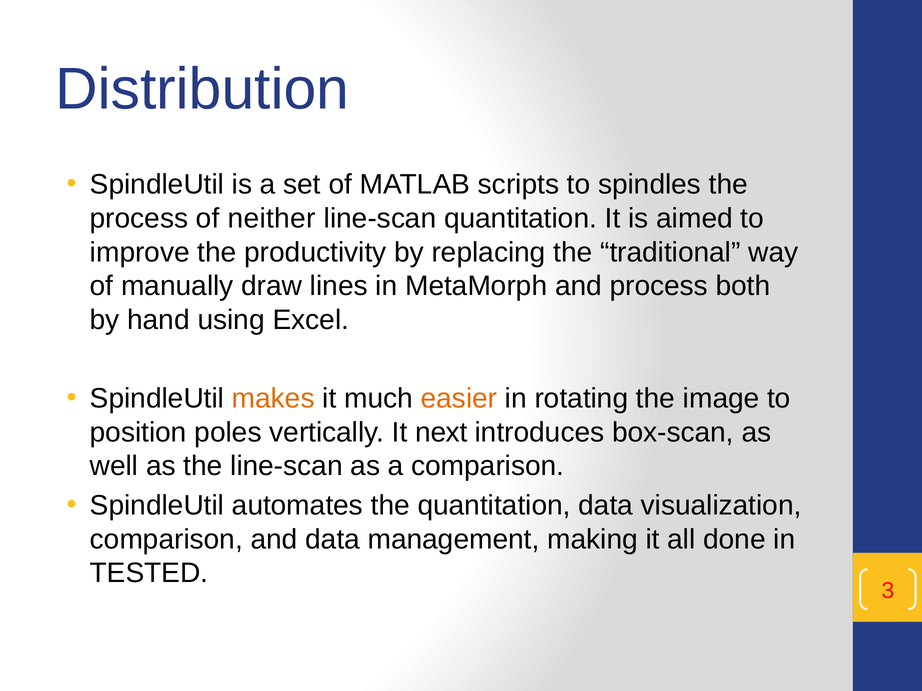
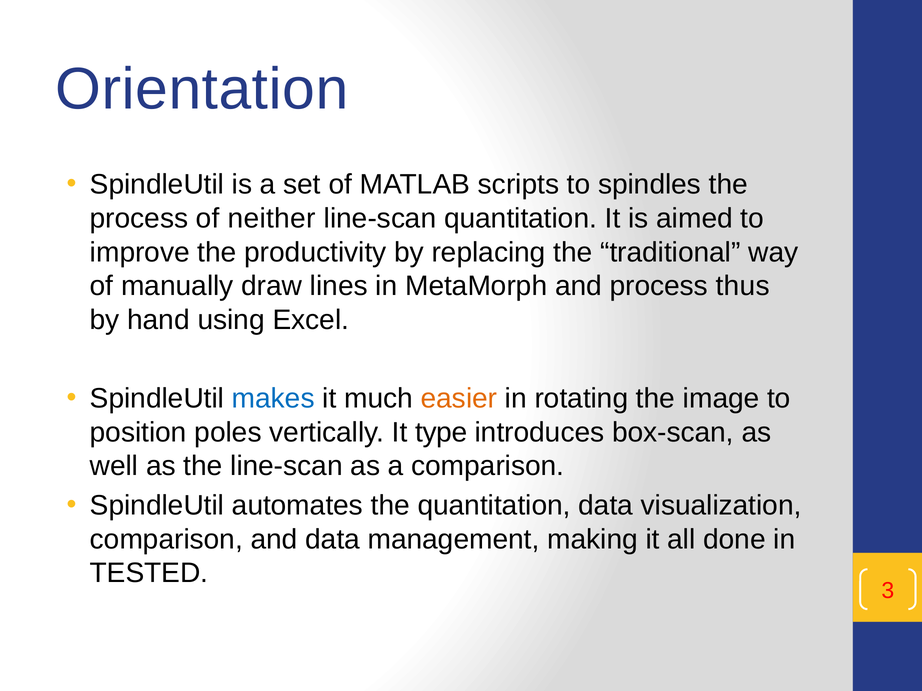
Distribution: Distribution -> Orientation (202, 89)
both: both -> thus (743, 286)
makes colour: orange -> blue (273, 399)
next: next -> type (441, 433)
